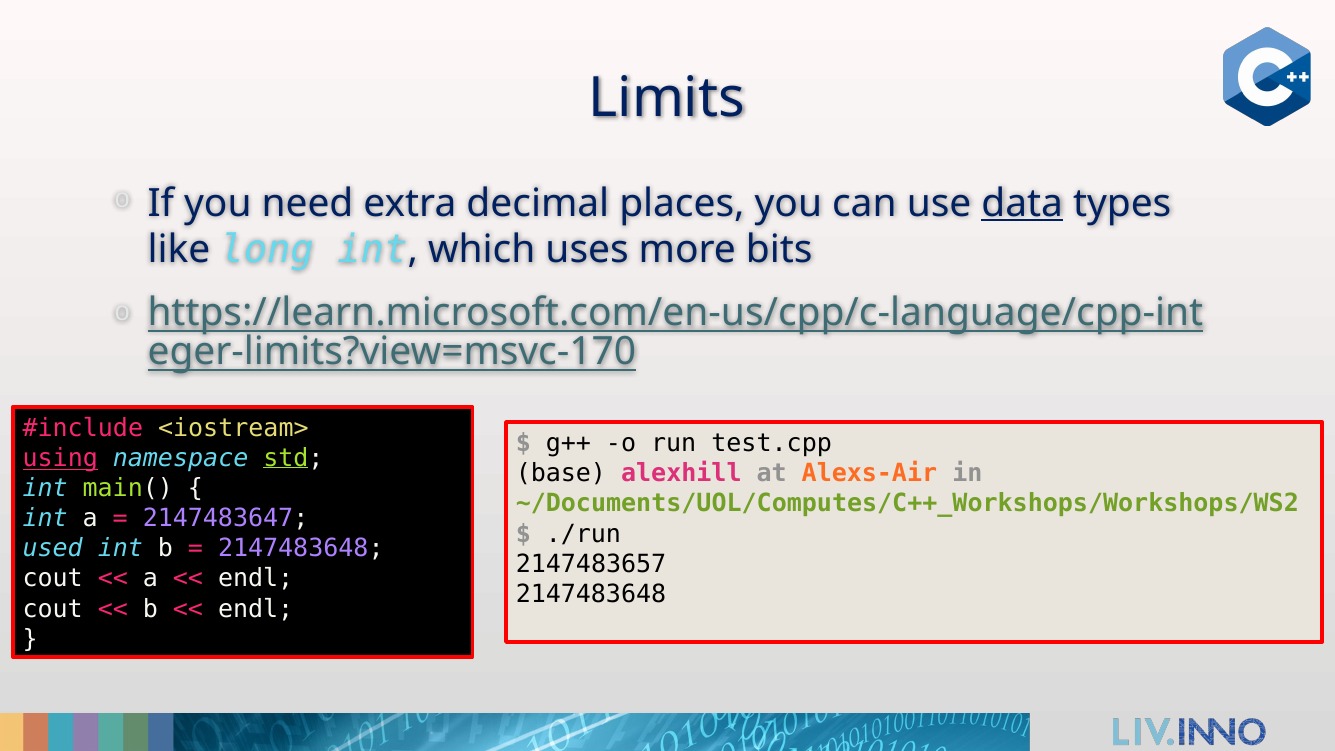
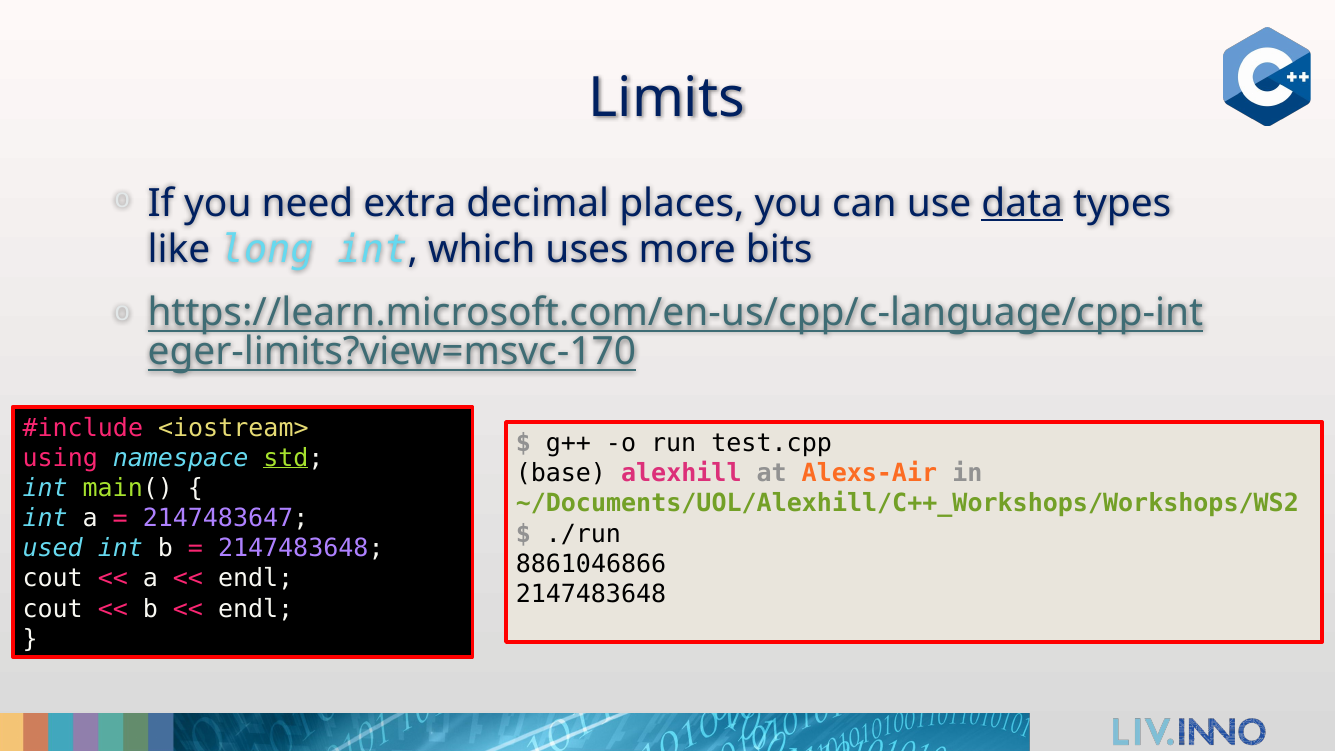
using underline: present -> none (60, 458)
~/Documents/UOL/Computes/C++_Workshops/Workshops/WS2: ~/Documents/UOL/Computes/C++_Workshops/Workshops/WS2 -> ~/Documents/UOL/Alexhill/C++_Workshops/Workshops/WS2 (907, 504)
2147483657: 2147483657 -> 8861046866 (591, 564)
